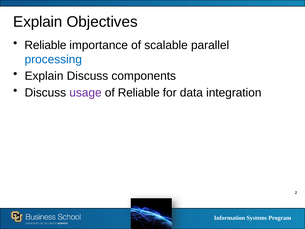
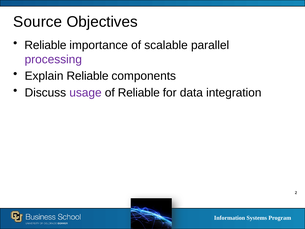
Explain: Explain -> Source (38, 22)
processing colour: blue -> purple (53, 59)
Explain Discuss: Discuss -> Reliable (88, 76)
